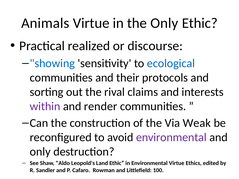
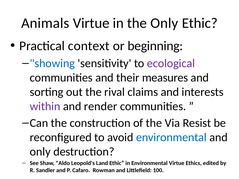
realized: realized -> context (89, 46)
discourse: discourse -> beginning (155, 46)
ecological colour: blue -> purple (171, 63)
protocols: protocols -> measures (165, 78)
Weak: Weak -> Resist (197, 123)
environmental colour: purple -> blue (171, 137)
